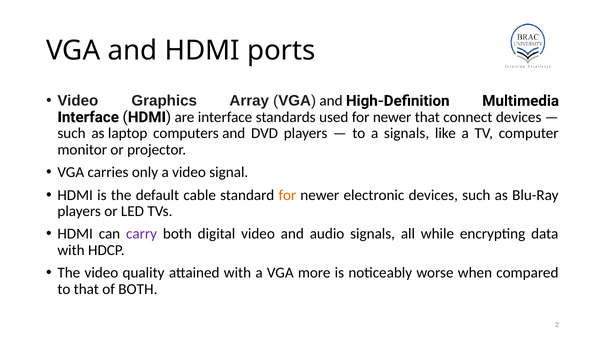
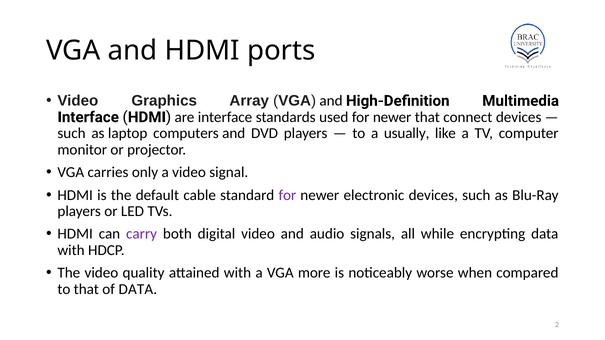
a signals: signals -> usually (407, 134)
for colour: orange -> purple (287, 195)
of BOTH: BOTH -> DATA (138, 289)
